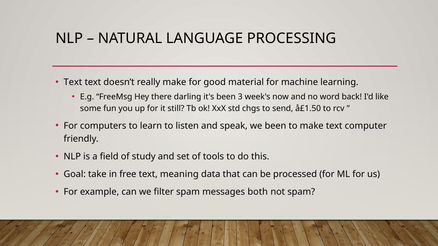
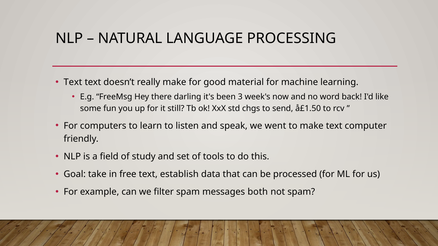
we been: been -> went (275, 126)
meaning: meaning -> establish (179, 175)
